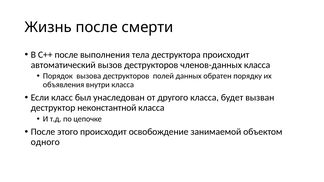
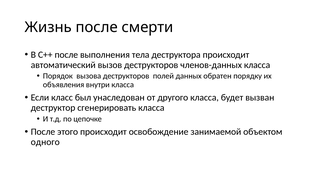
неконстантной: неконстантной -> сгенерировать (107, 108)
